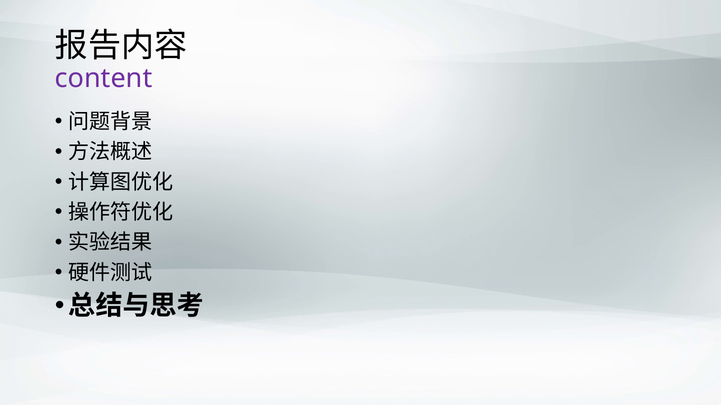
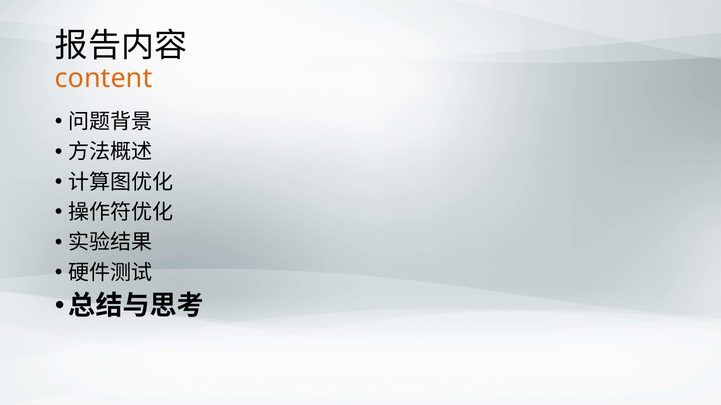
content colour: purple -> orange (104, 78)
